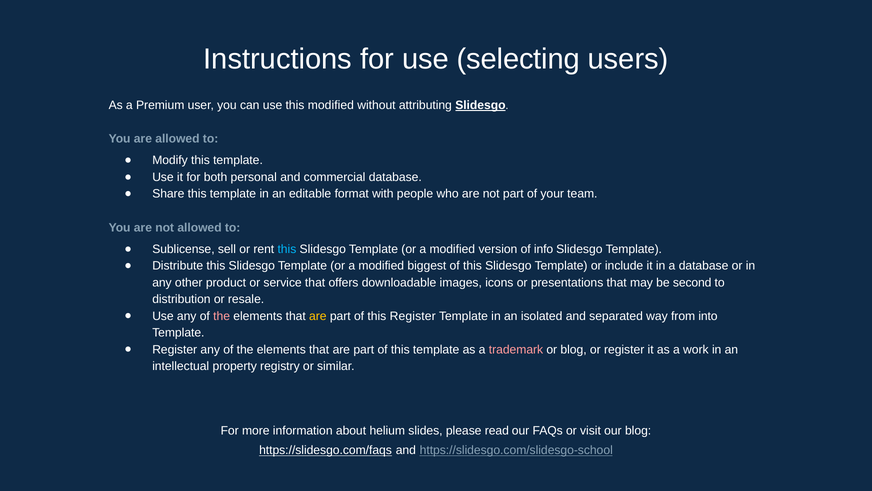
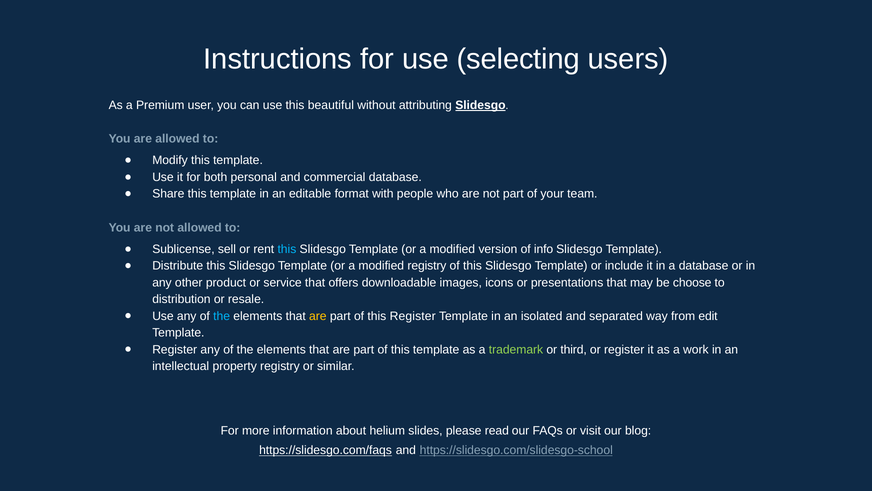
this modified: modified -> beautiful (331, 105)
modified biggest: biggest -> registry (427, 266)
second: second -> choose (692, 282)
the colour: pink -> light blue (222, 316)
into: into -> edit (708, 316)
trademark colour: pink -> light green (516, 349)
or blog: blog -> third (574, 349)
